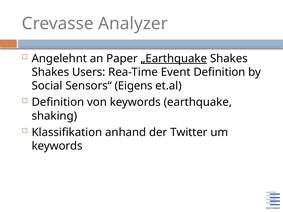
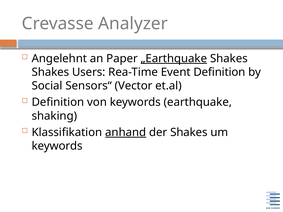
Eigens: Eigens -> Vector (134, 86)
anhand underline: none -> present (126, 132)
der Twitter: Twitter -> Shakes (189, 132)
